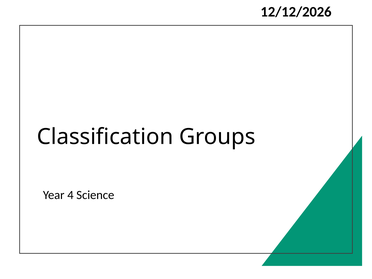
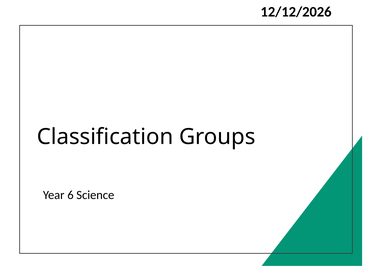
4: 4 -> 6 (70, 195)
